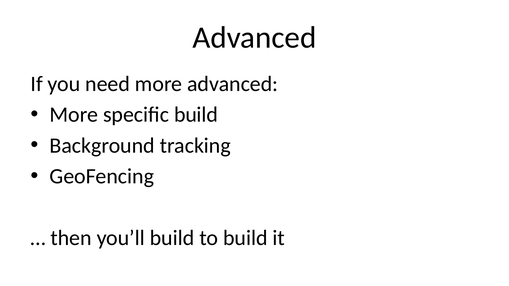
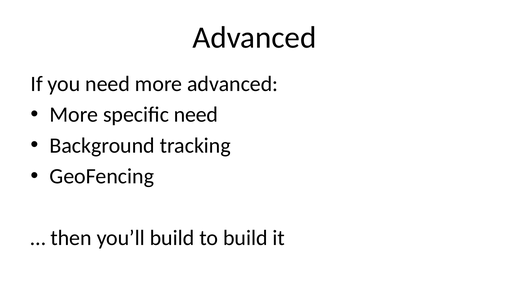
specific build: build -> need (196, 115)
